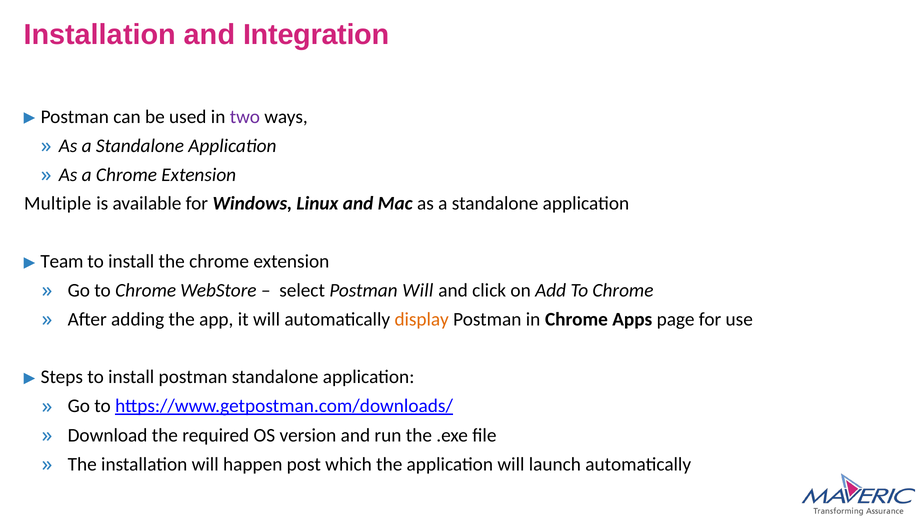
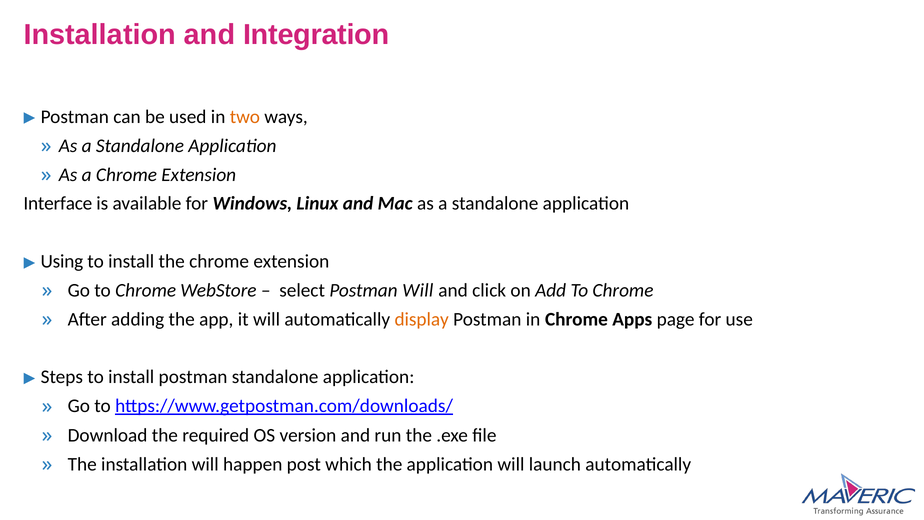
two colour: purple -> orange (245, 117)
Multiple: Multiple -> Interface (58, 203)
Team: Team -> Using (62, 261)
